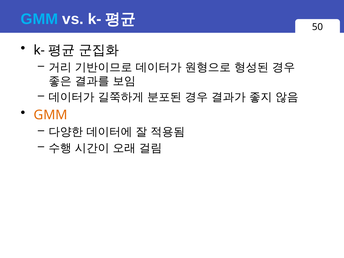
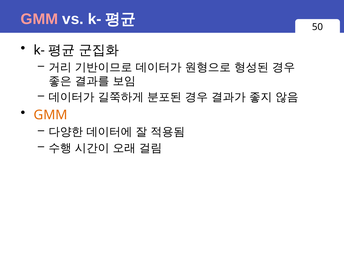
GMM colour: light blue -> pink (39, 19)
